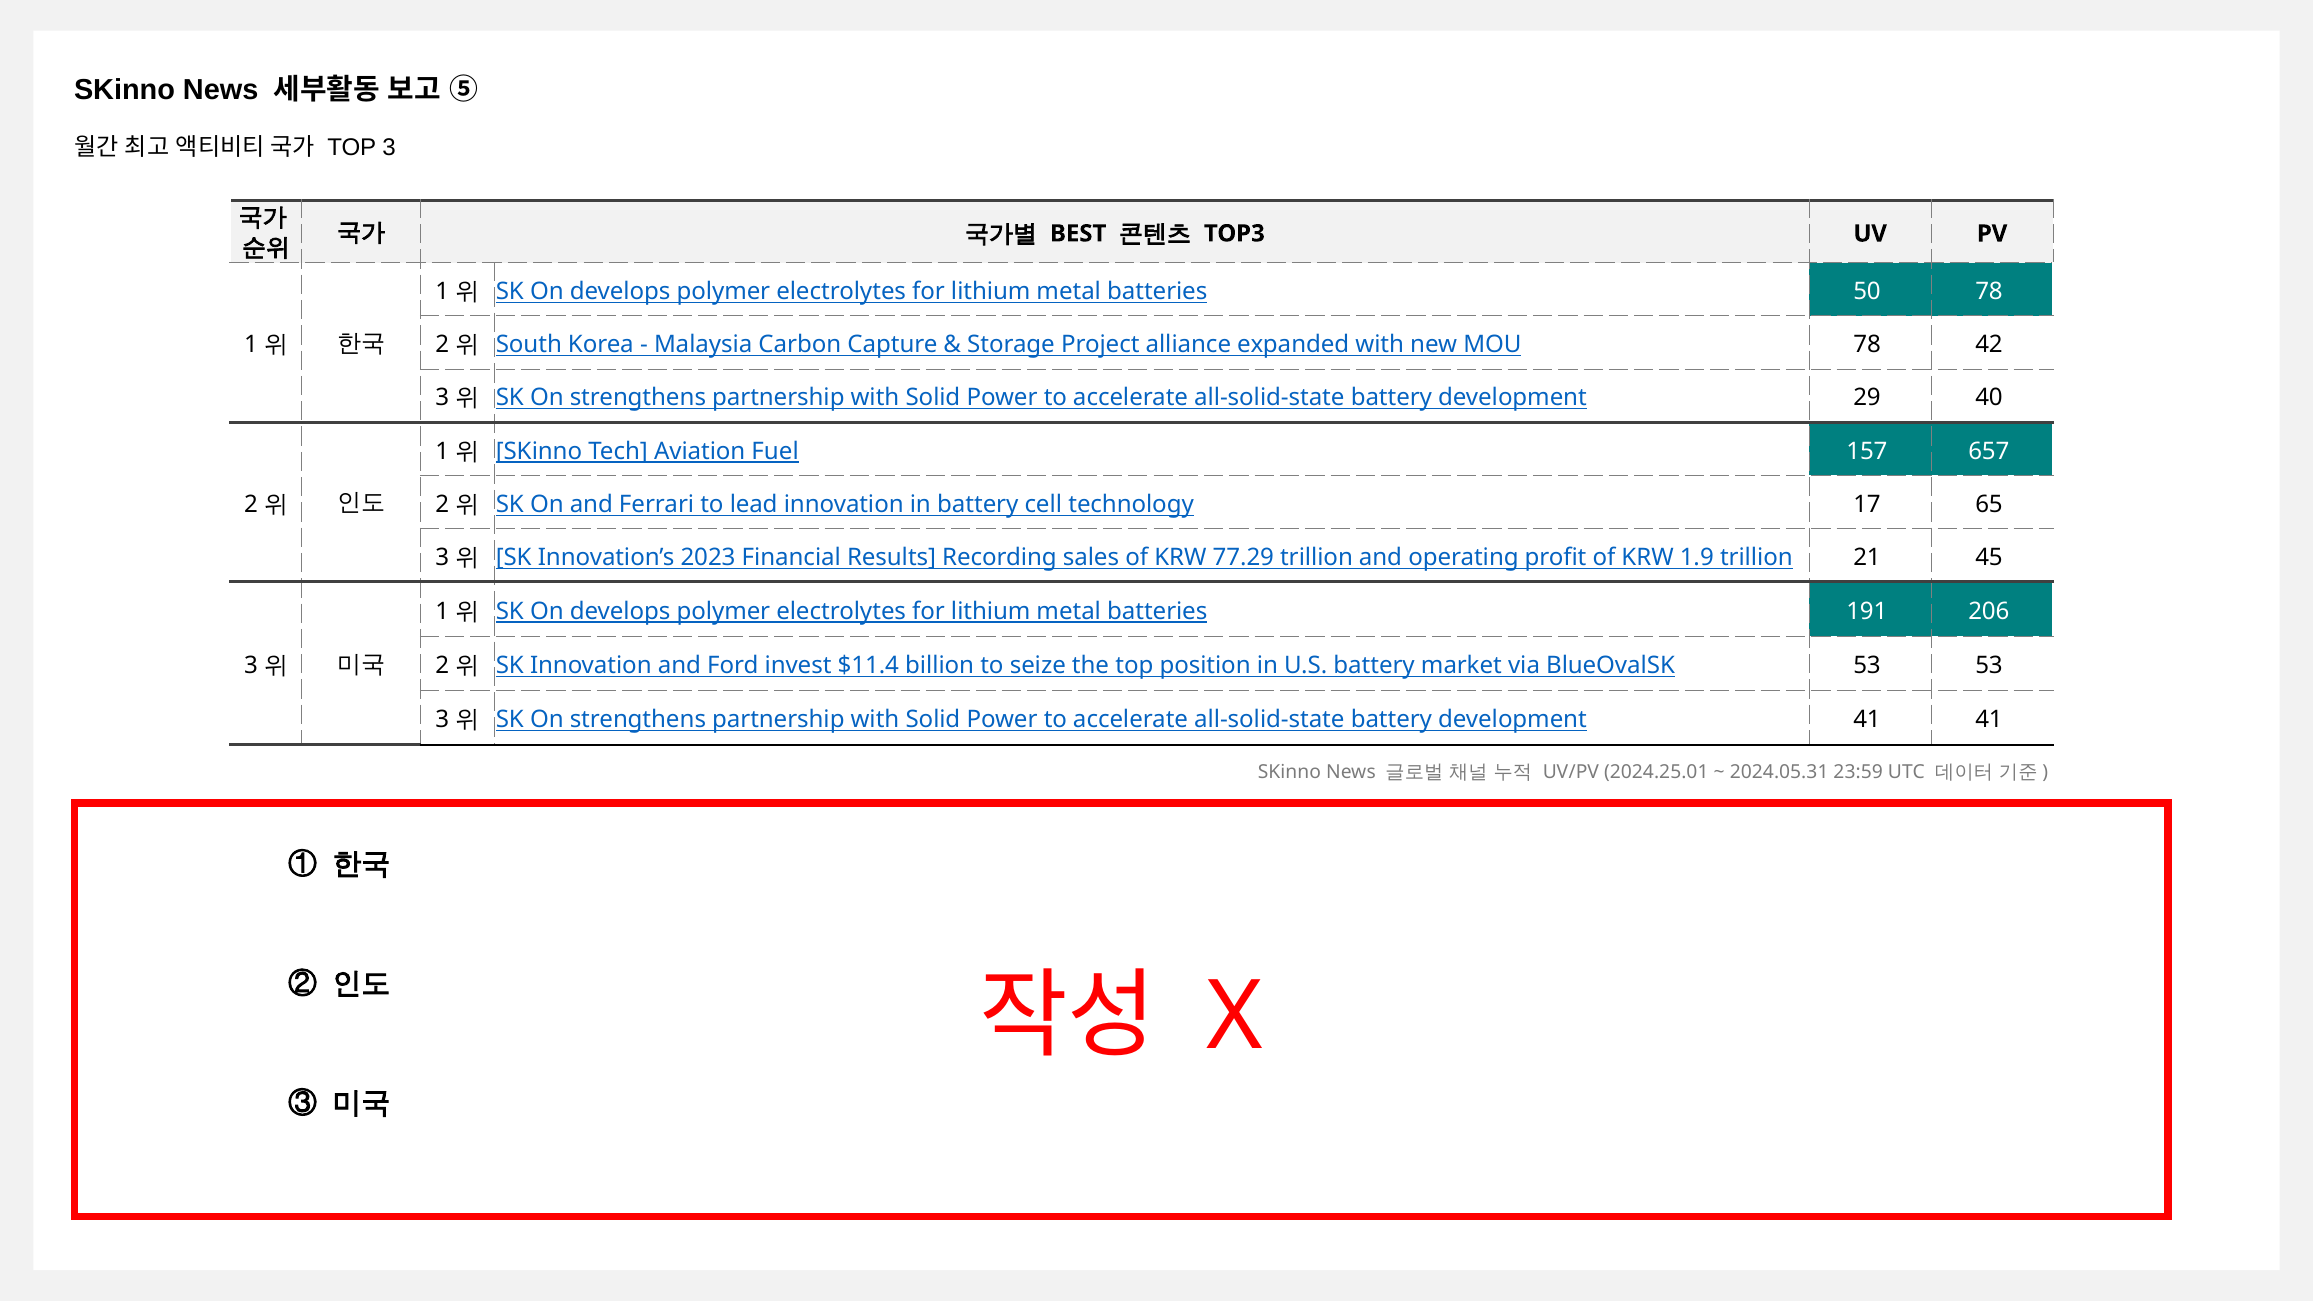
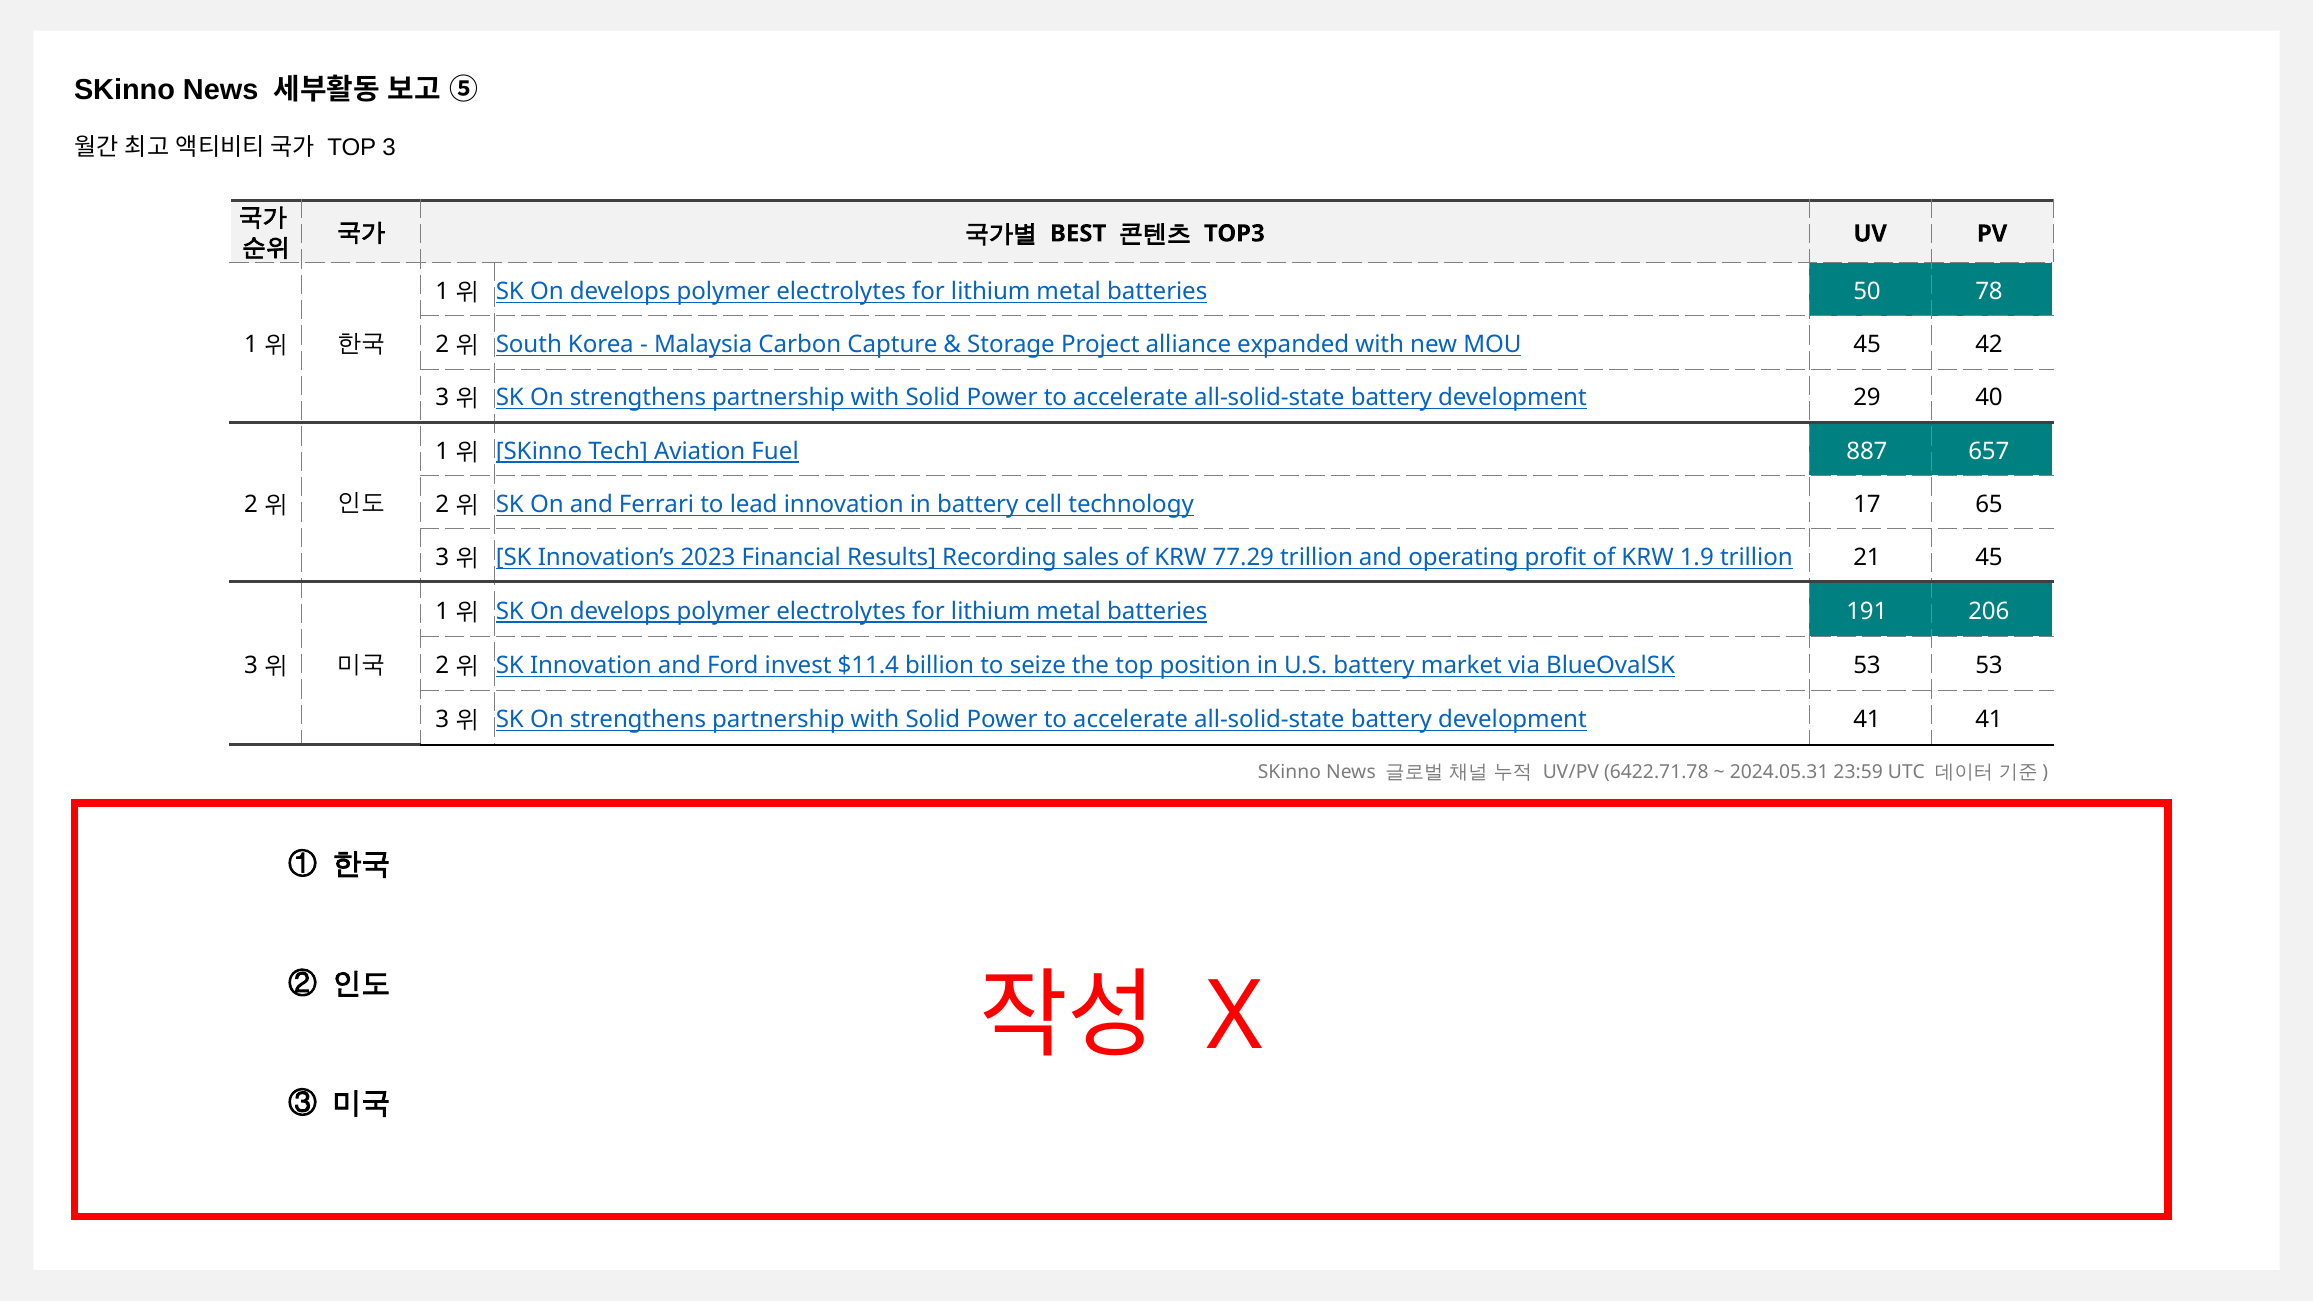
MOU 78: 78 -> 45 (1867, 345)
157: 157 -> 887 (1867, 451)
2024.25.01: 2024.25.01 -> 6422.71.78 (1656, 772)
